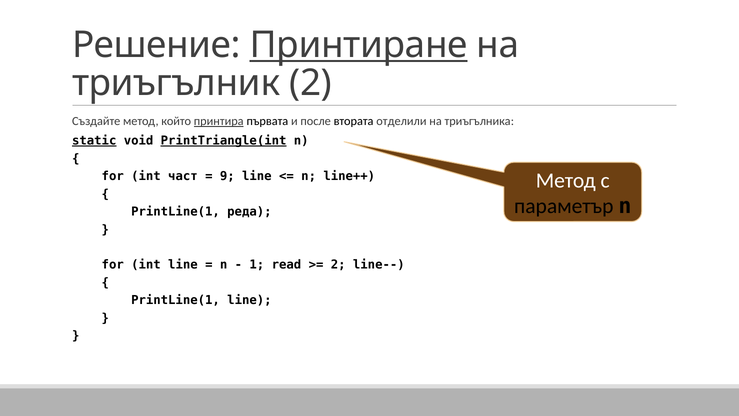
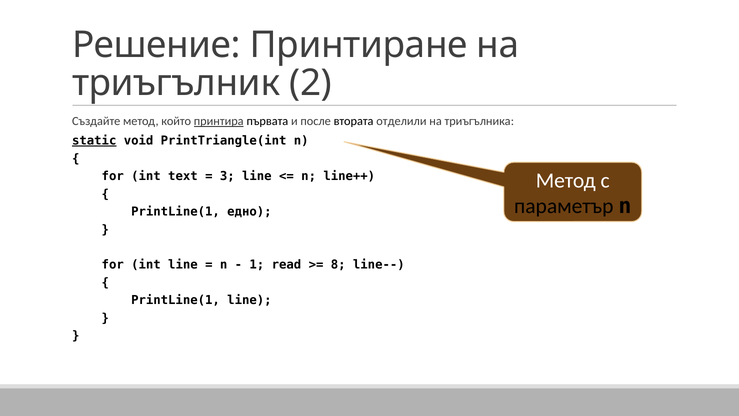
Принтиране underline: present -> none (359, 45)
PrintTriangle(int underline: present -> none (224, 141)
част: част -> text (183, 176)
9: 9 -> 3 (227, 176)
реда: реда -> едно (249, 212)
2: 2 -> 8 (338, 265)
